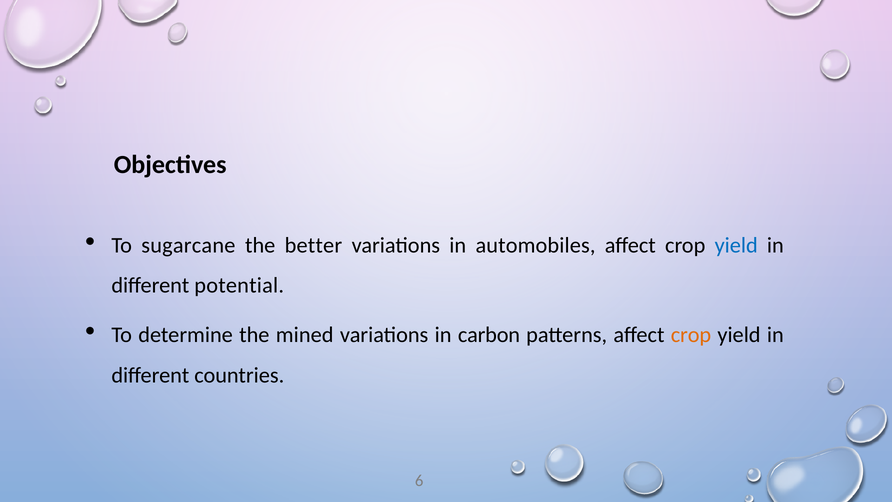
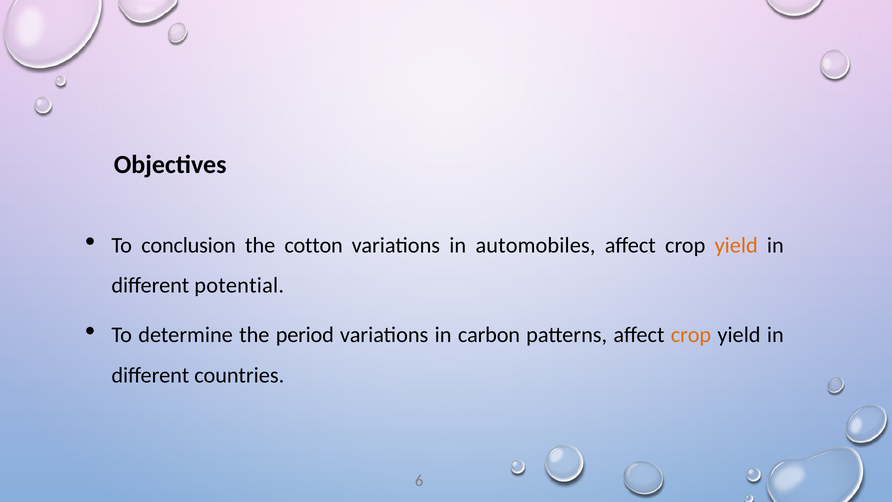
sugarcane: sugarcane -> conclusion (189, 245)
better: better -> cotton (314, 245)
yield colour: blue -> orange (736, 245)
mined: mined -> period (305, 335)
